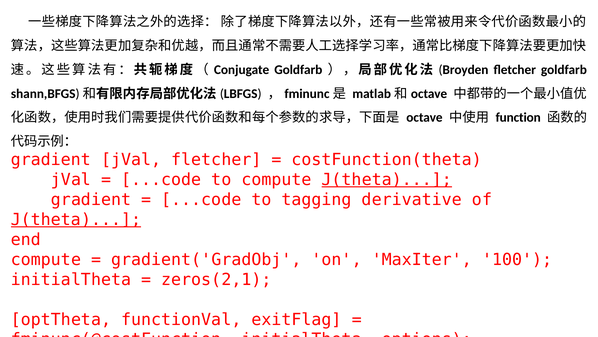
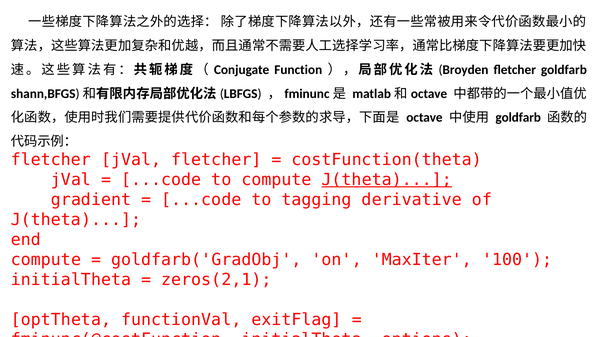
Goldfarb: Goldfarb -> Function (298, 70)
function: function -> goldfarb (518, 117)
gradient: gradient -> fletcher (51, 159)
J(theta underline: present -> none (76, 219)
gradient('GradObj: gradient('GradObj -> goldfarb('GradObj (206, 259)
